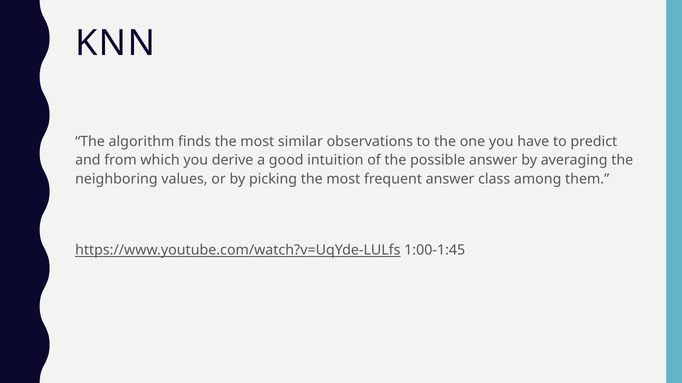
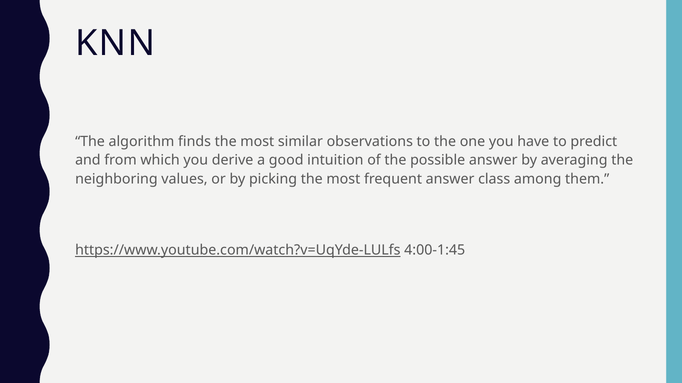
1:00-1:45: 1:00-1:45 -> 4:00-1:45 (435, 251)
